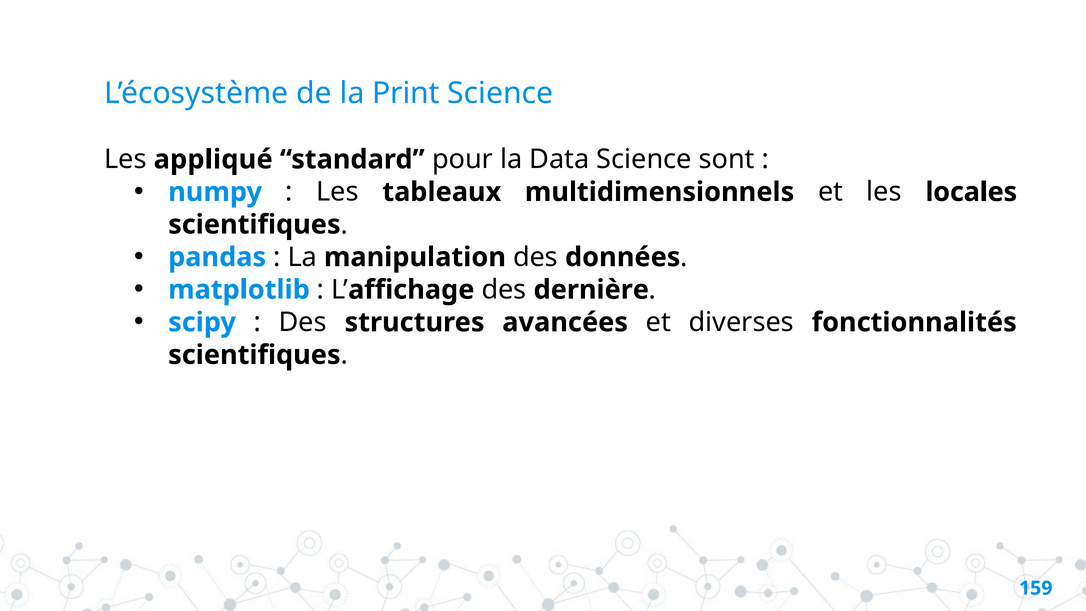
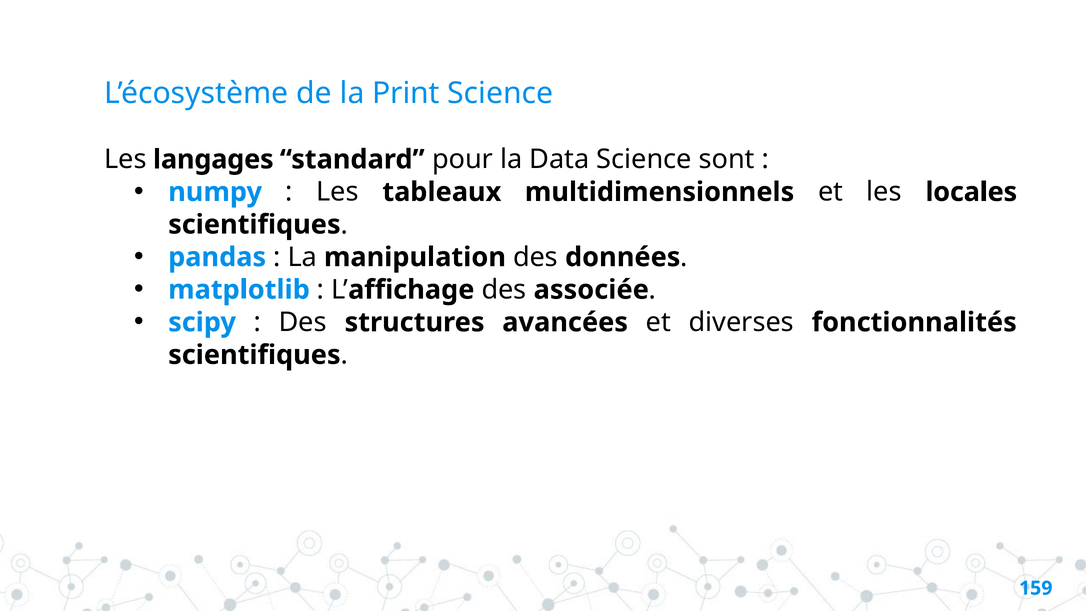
appliqué: appliqué -> langages (213, 159)
dernière: dernière -> associée (591, 290)
